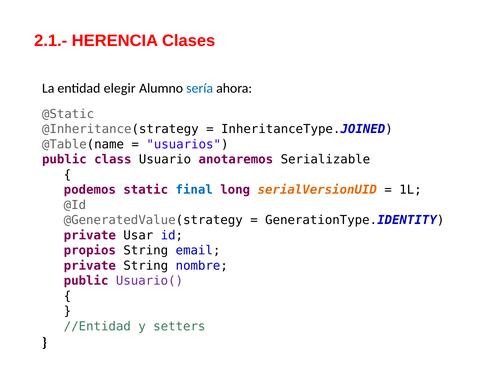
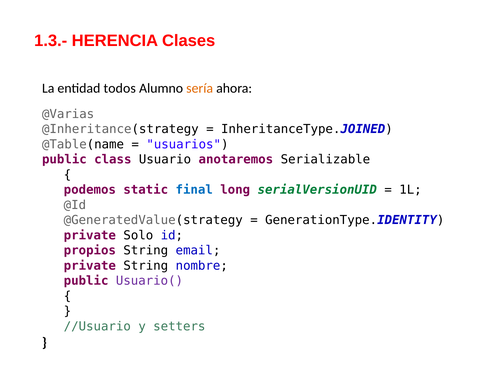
2.1.-: 2.1.- -> 1.3.- (51, 41)
elegir: elegir -> todos (120, 88)
sería colour: blue -> orange (200, 88)
@Static: @Static -> @Varias (68, 114)
serialVersionUID colour: orange -> green (317, 190)
Usar: Usar -> Solo (138, 235)
//Entidad: //Entidad -> //Usuario (97, 326)
